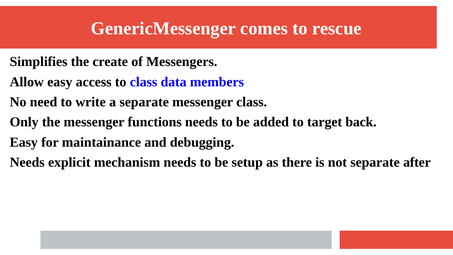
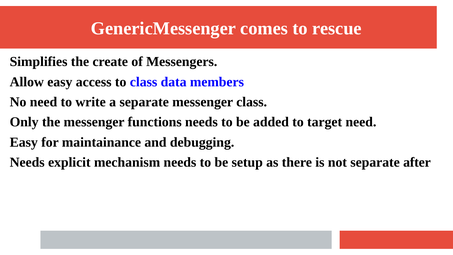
target back: back -> need (361, 122)
